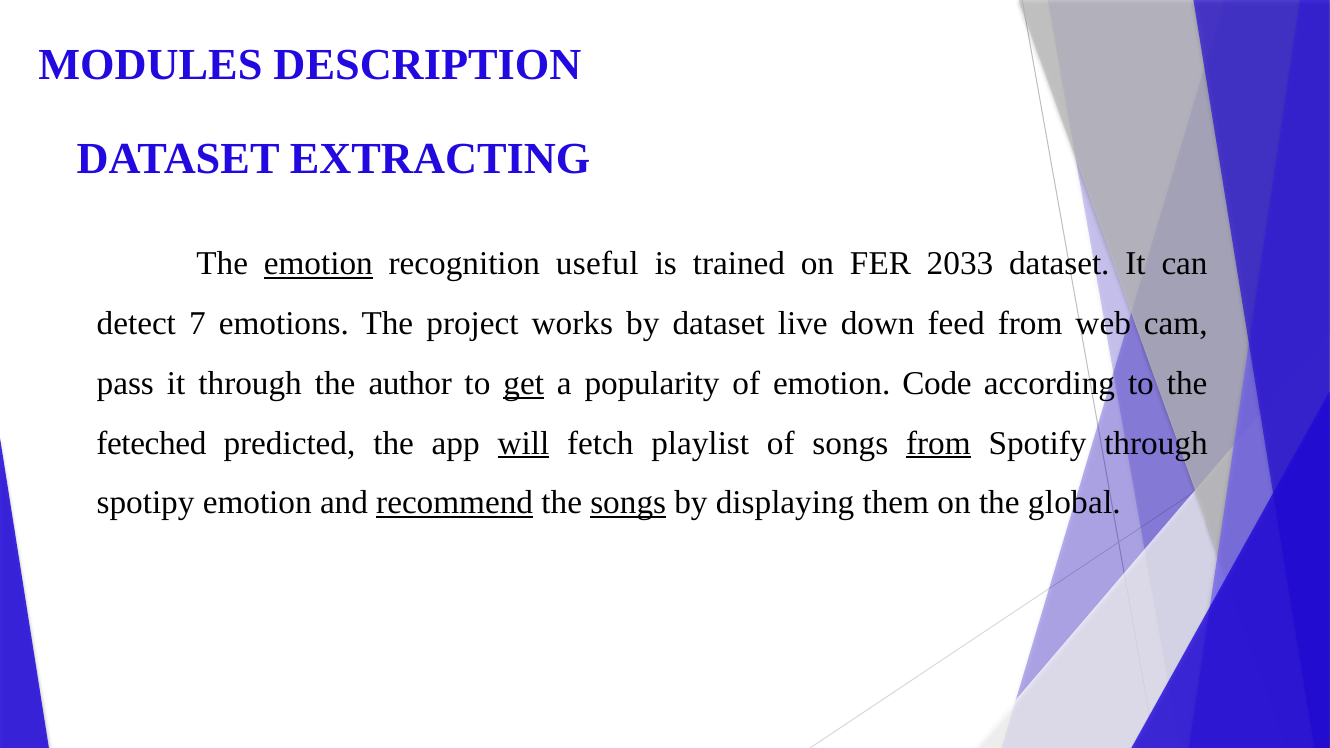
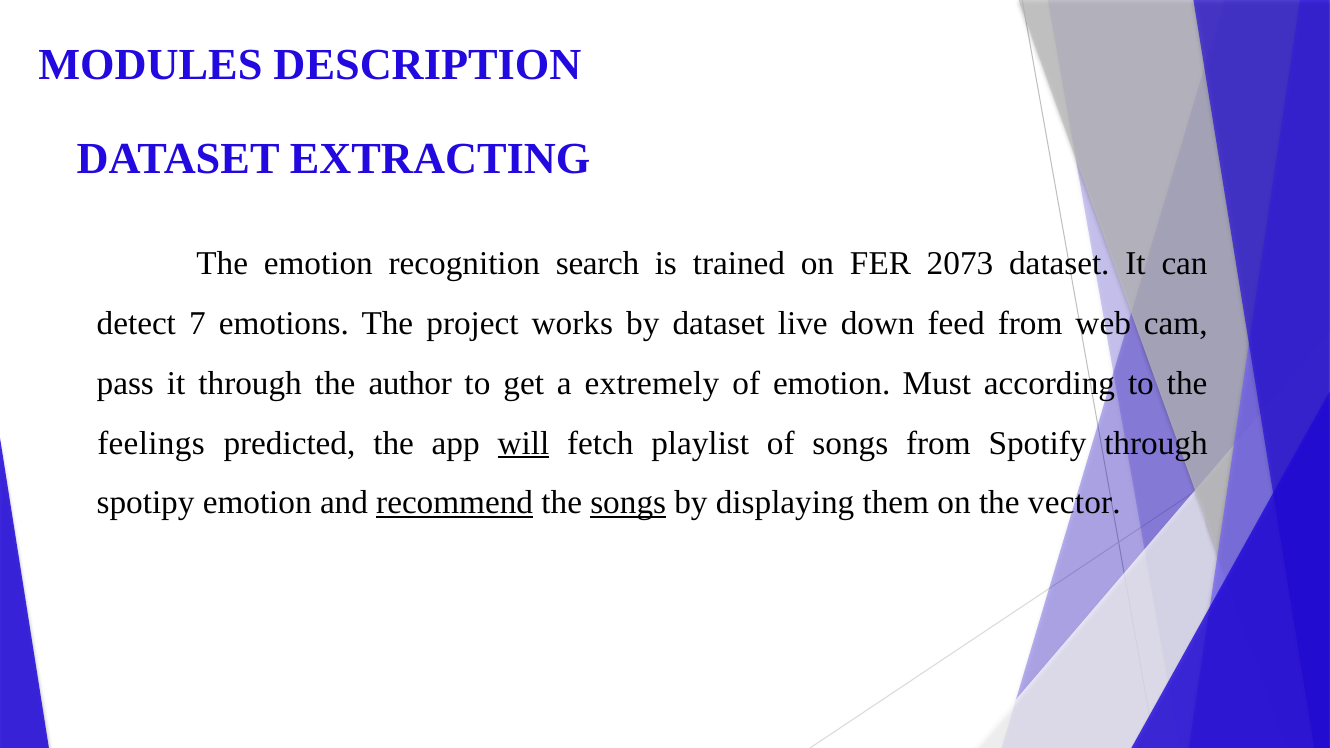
emotion underline: present -> none (318, 264)
useful: useful -> search (598, 264)
2033: 2033 -> 2073 (960, 264)
get underline: present -> none (524, 383)
popularity: popularity -> extremely (652, 383)
Code: Code -> Must (937, 383)
feteched: feteched -> feelings (151, 443)
from underline: present -> none (938, 443)
global: global -> vector (1074, 503)
